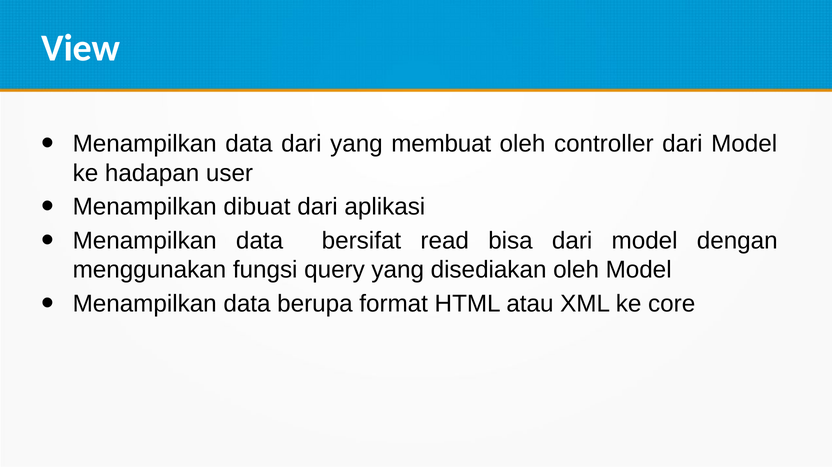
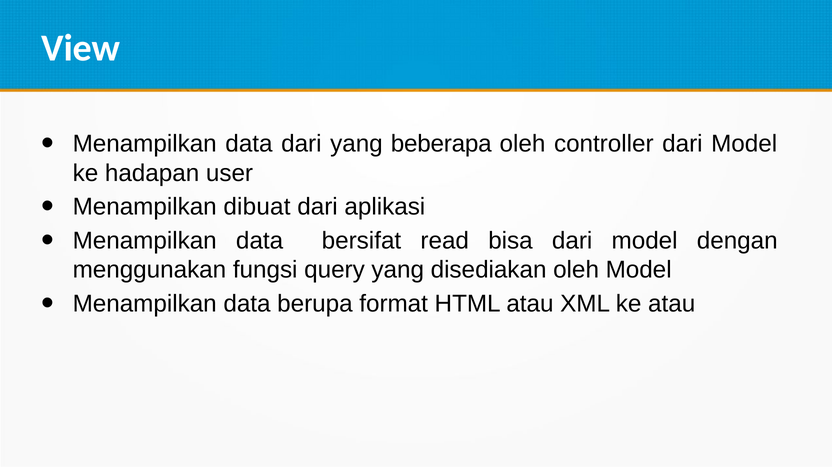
membuat: membuat -> beberapa (441, 144)
ke core: core -> atau (672, 304)
